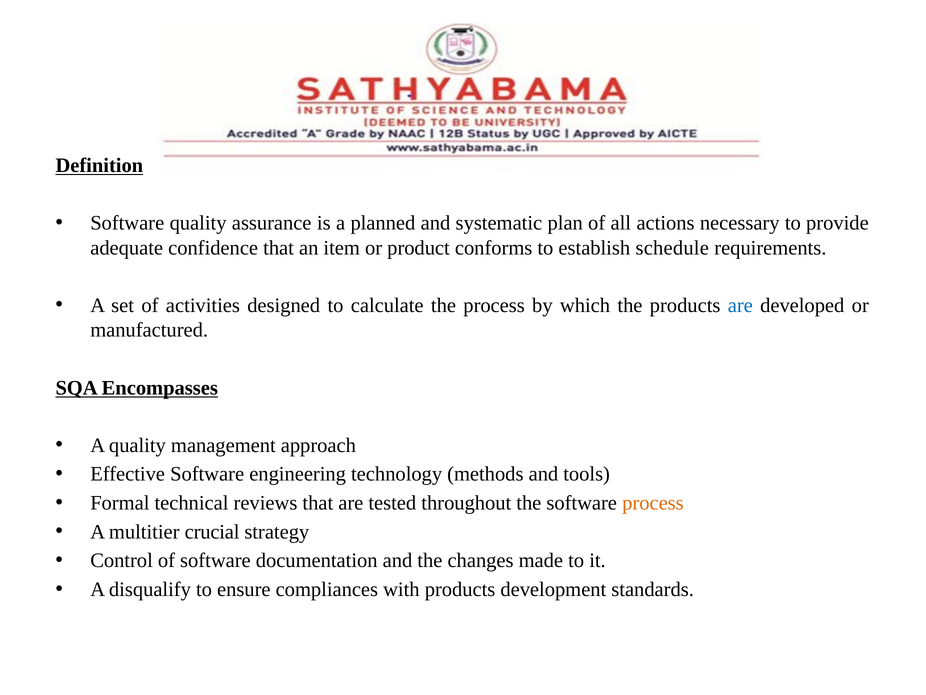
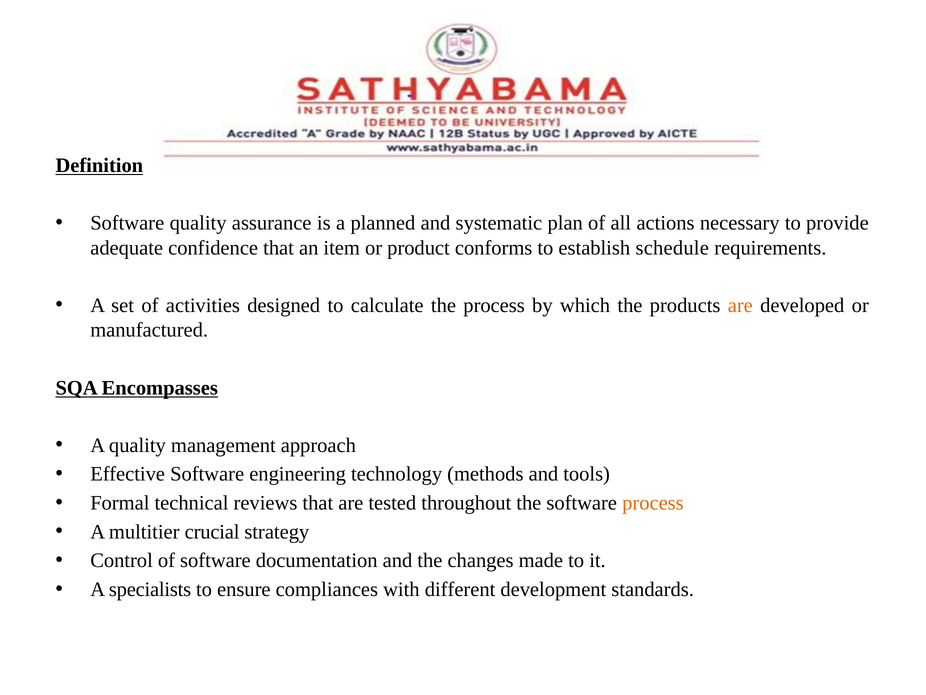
are colour: blue -> orange (740, 305)
disqualify: disqualify -> specialists (150, 589)
with products: products -> different (460, 589)
